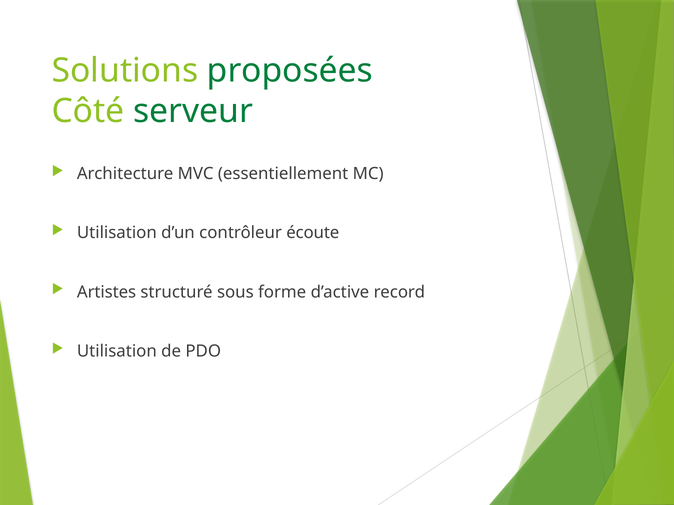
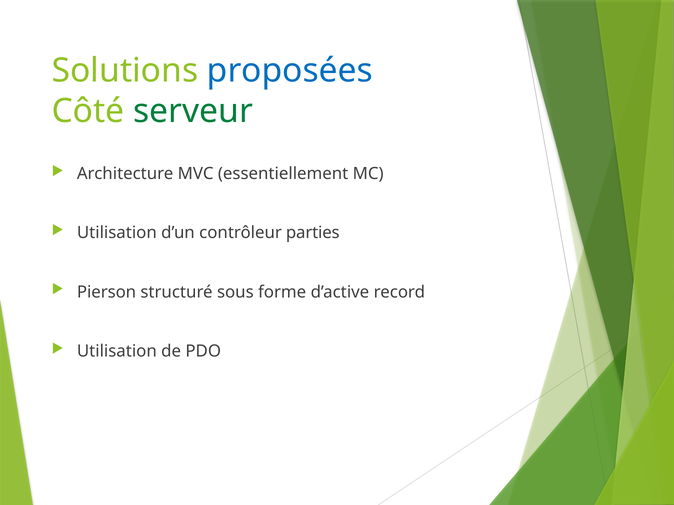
proposées colour: green -> blue (290, 71)
écoute: écoute -> parties (313, 233)
Artistes: Artistes -> Pierson (107, 292)
